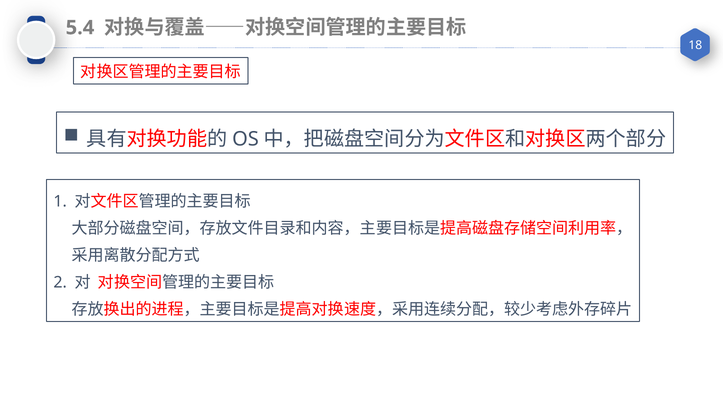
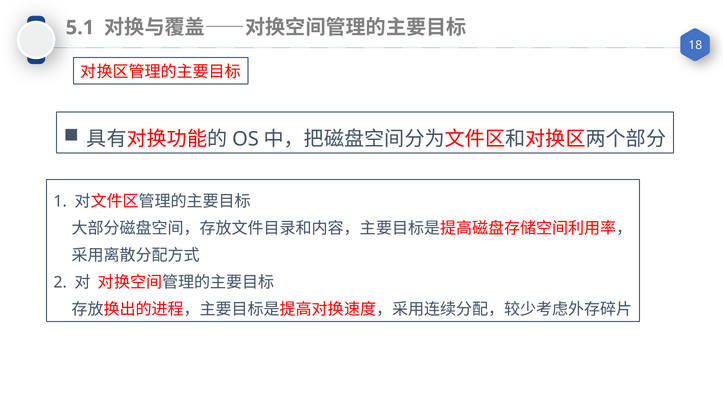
5.4: 5.4 -> 5.1 (80, 28)
